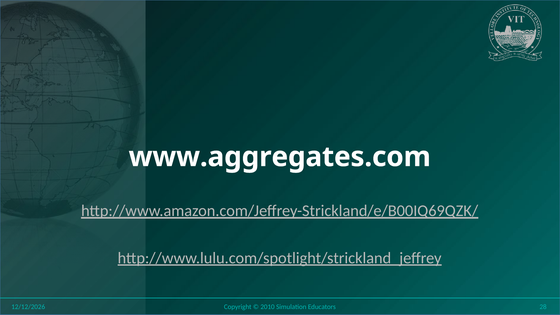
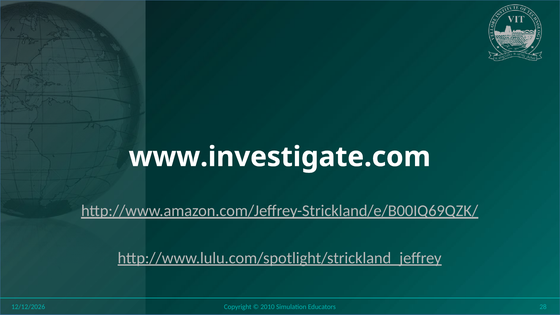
www.aggregates.com: www.aggregates.com -> www.investigate.com (280, 157)
